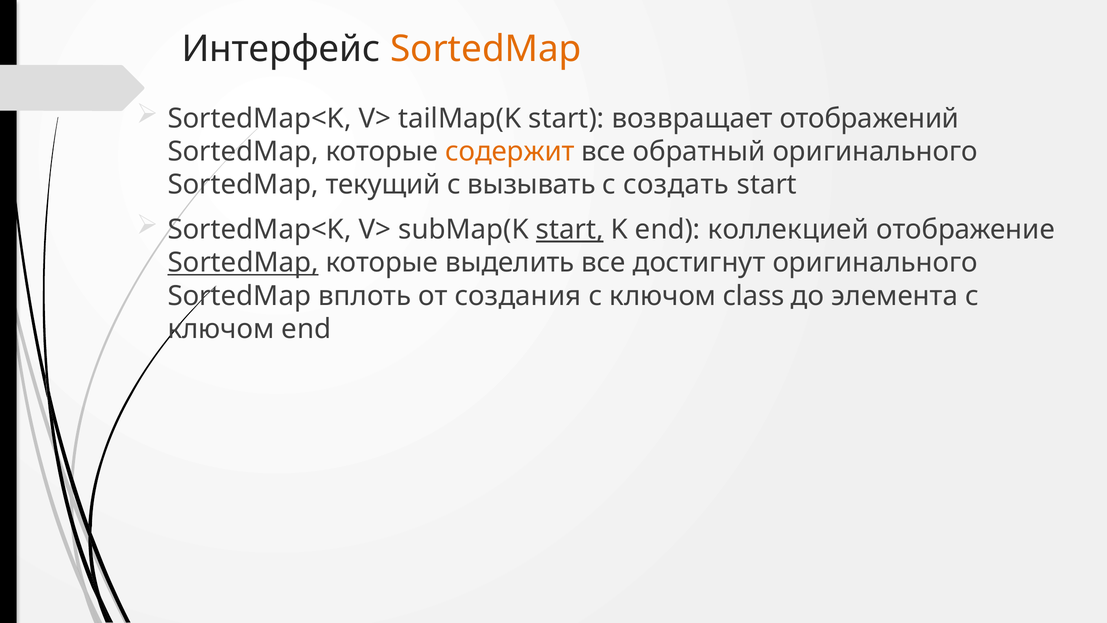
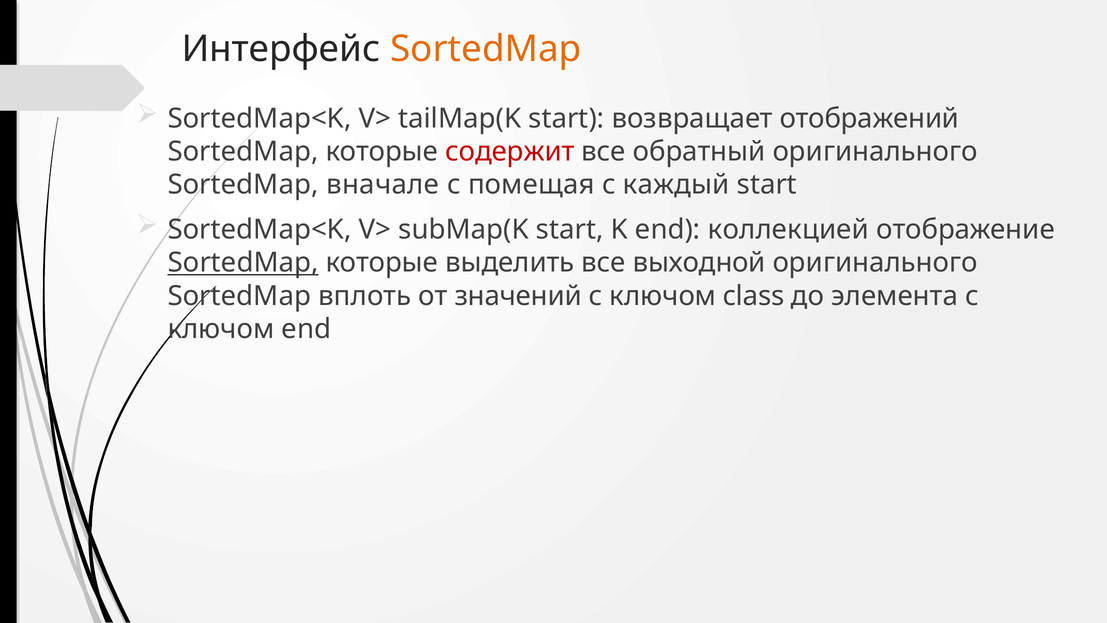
содержит colour: orange -> red (510, 152)
текущий: текущий -> вначале (383, 185)
вызывать: вызывать -> помещая (531, 185)
создать: создать -> каждый (676, 185)
start underline: present -> none (570, 230)
достигнут: достигнут -> выходной (699, 263)
создания: создания -> значений (518, 296)
